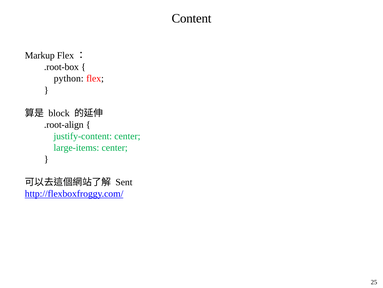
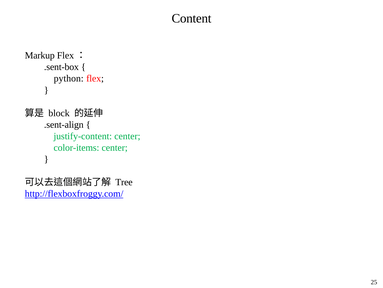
.root-box: .root-box -> .sent-box (61, 67)
.root-align: .root-align -> .sent-align (64, 124)
large-items: large-items -> color-items (76, 147)
Sent: Sent -> Tree (124, 182)
